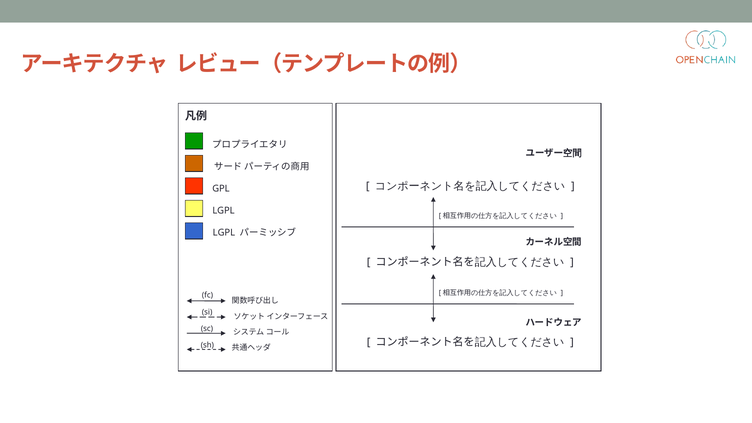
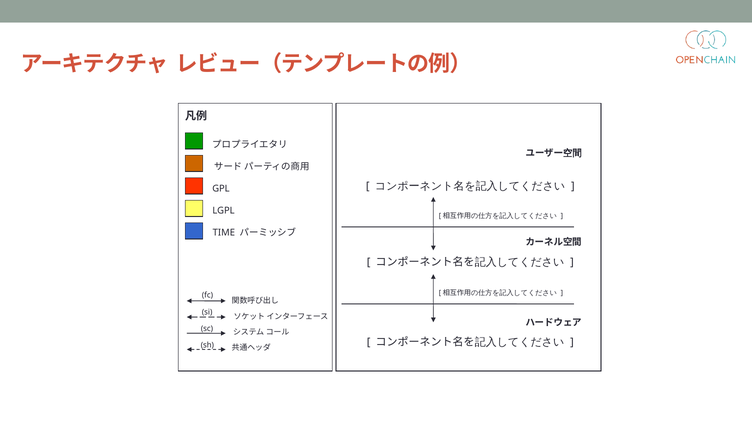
LGPL: LGPL -> TIME (224, 232)
